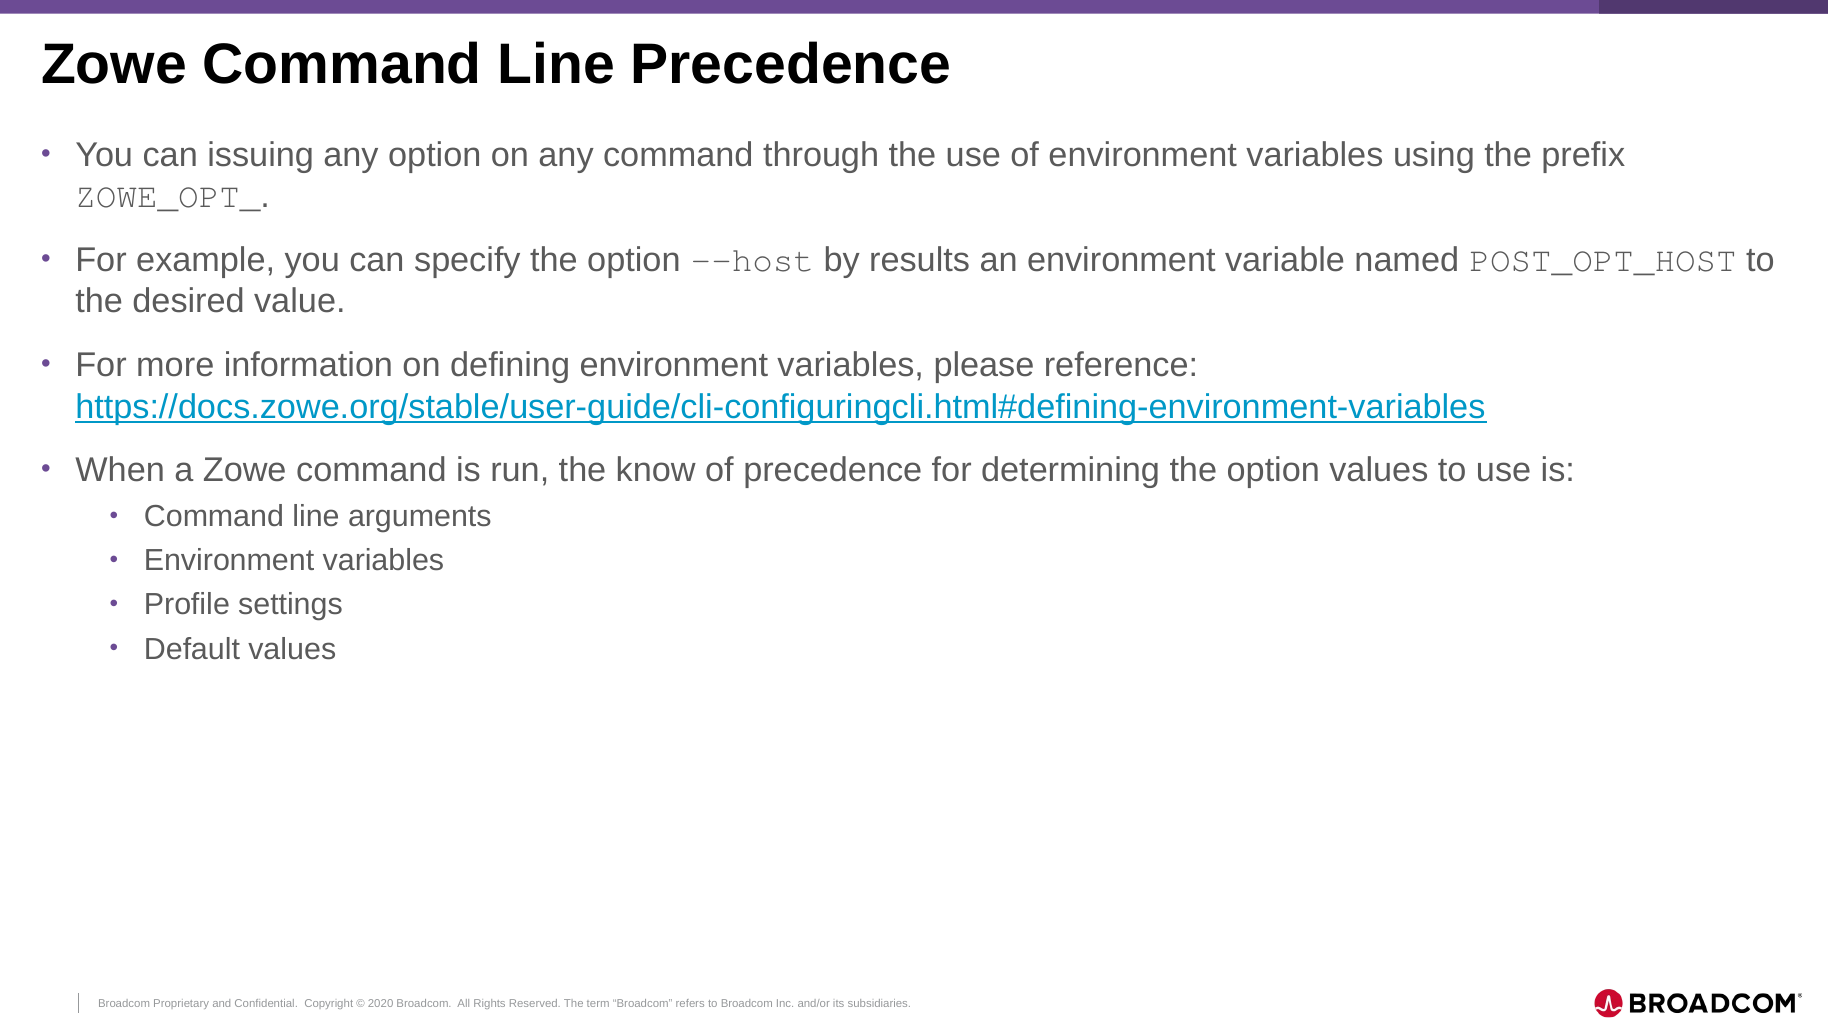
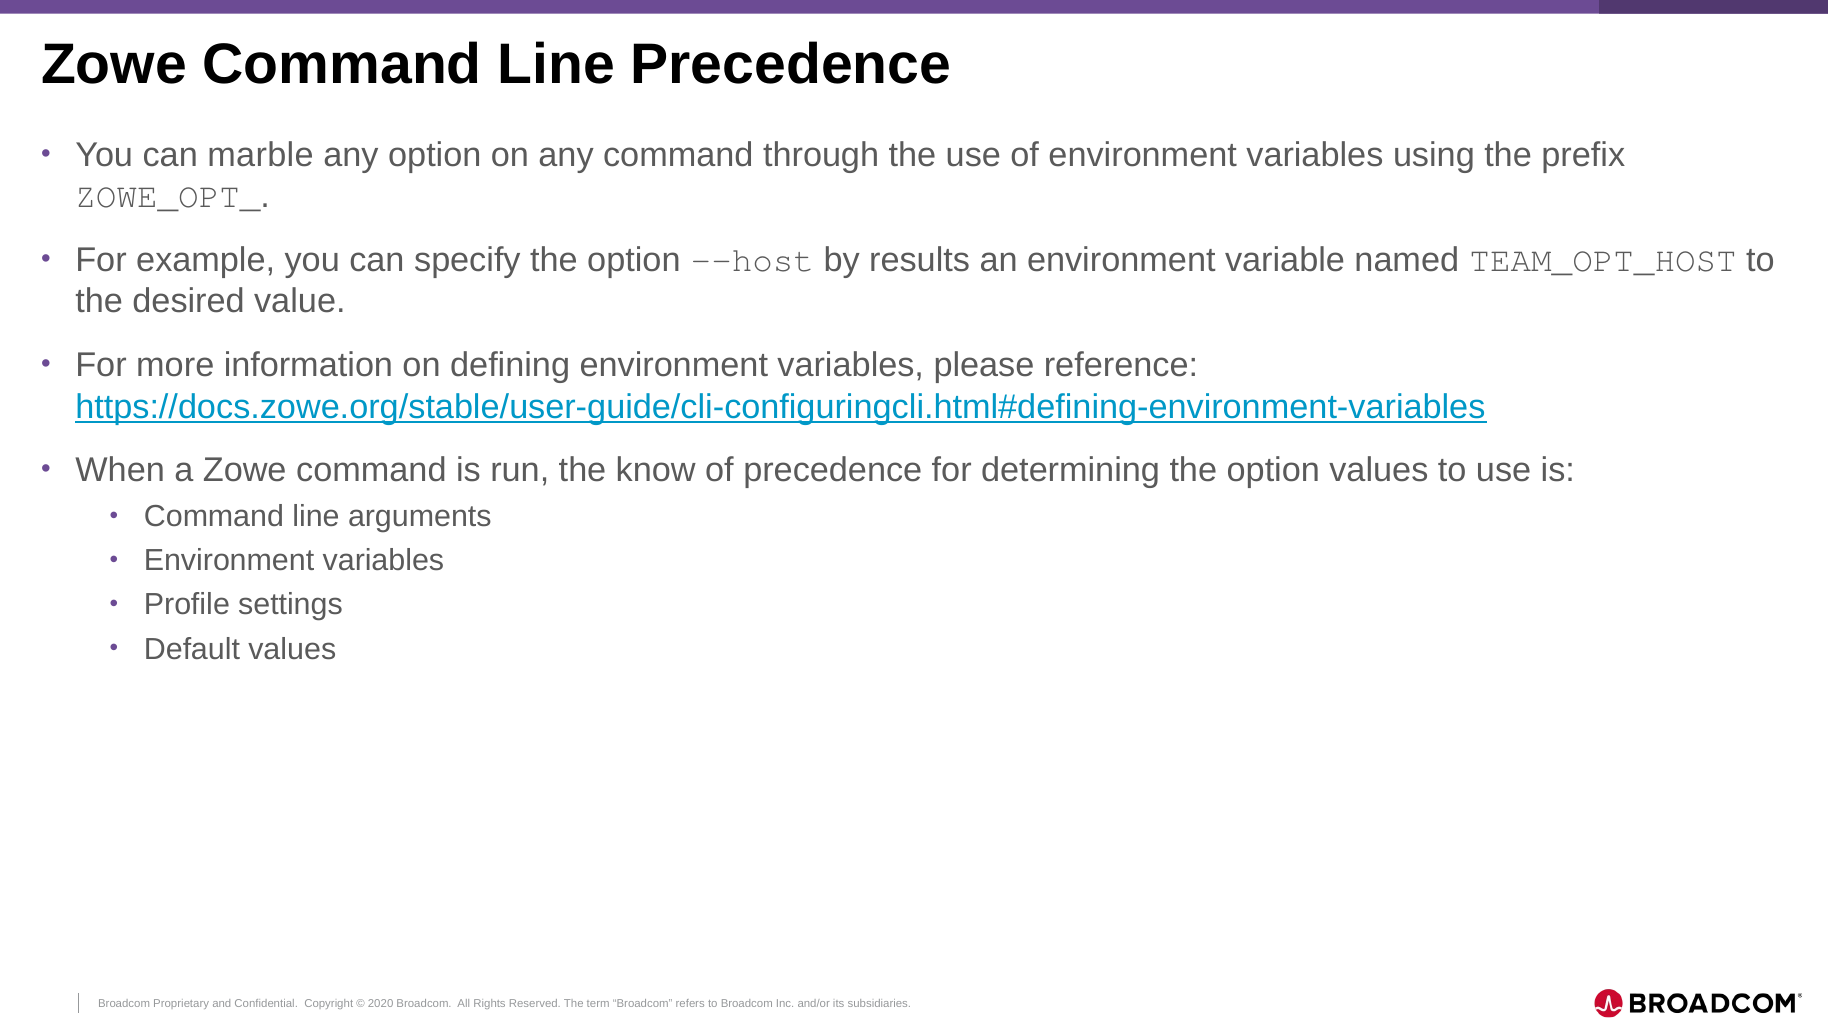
issuing: issuing -> marble (261, 155)
POST_OPT_HOST: POST_OPT_HOST -> TEAM_OPT_HOST (1603, 261)
